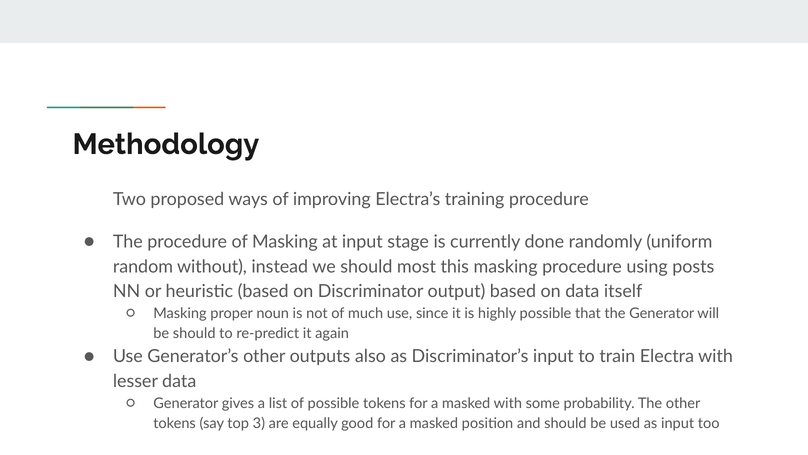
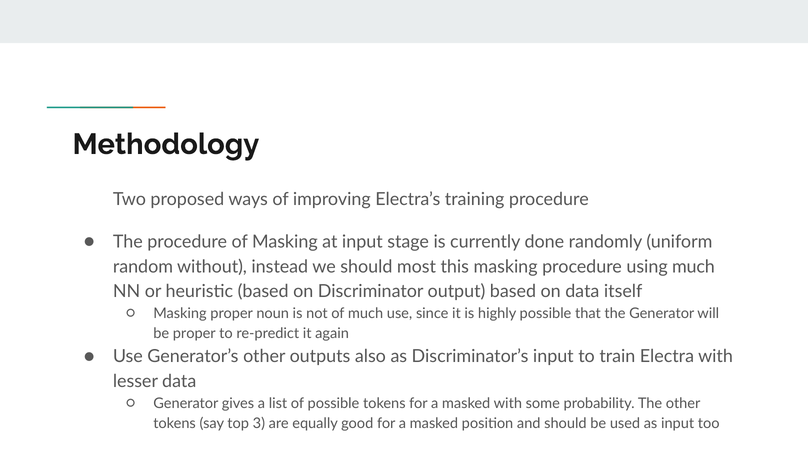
using posts: posts -> much (693, 266)
be should: should -> proper (194, 333)
